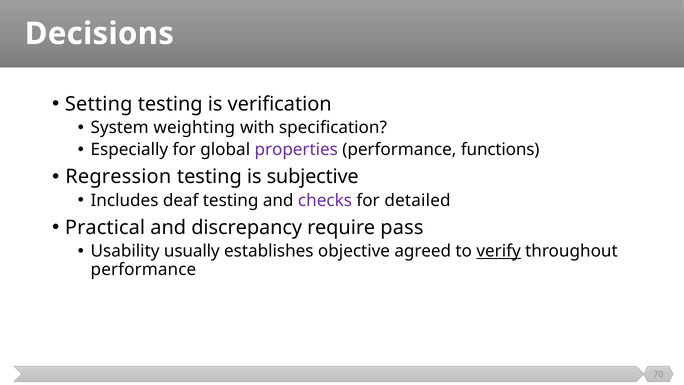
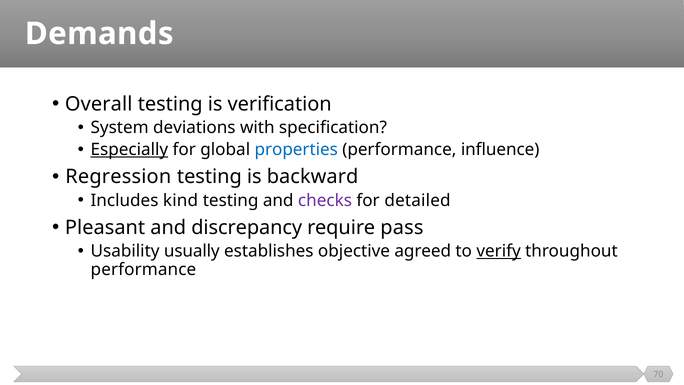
Decisions: Decisions -> Demands (99, 34)
Setting: Setting -> Overall (99, 104)
weighting: weighting -> deviations (194, 128)
Especially underline: none -> present (129, 150)
properties colour: purple -> blue (296, 150)
functions: functions -> influence (500, 150)
subjective: subjective -> backward (313, 177)
deaf: deaf -> kind (181, 200)
Practical: Practical -> Pleasant (105, 227)
